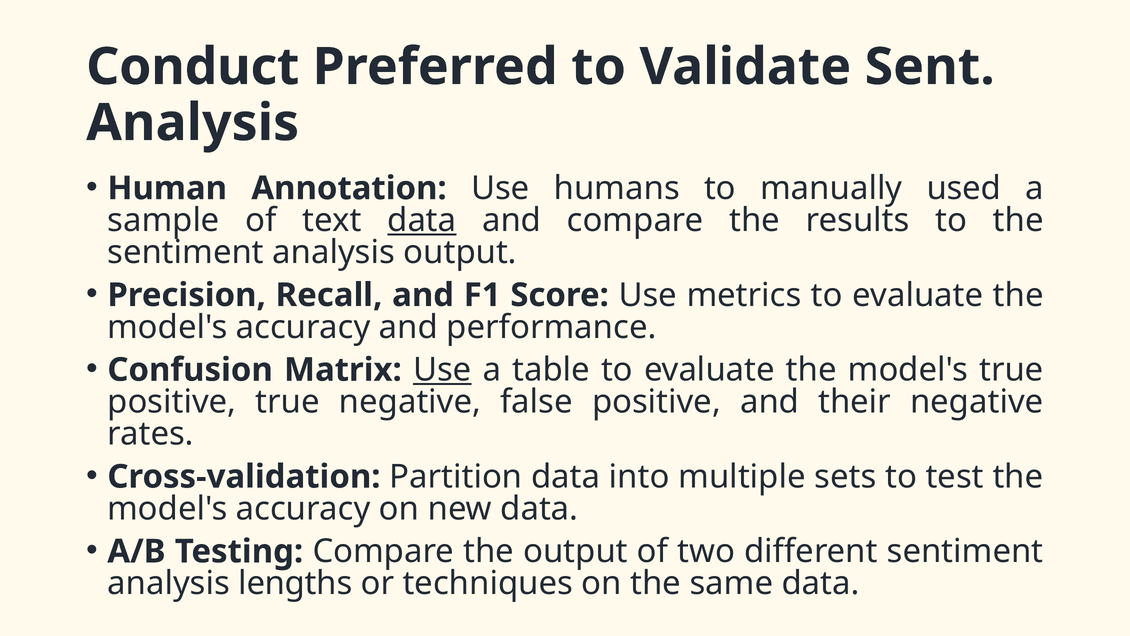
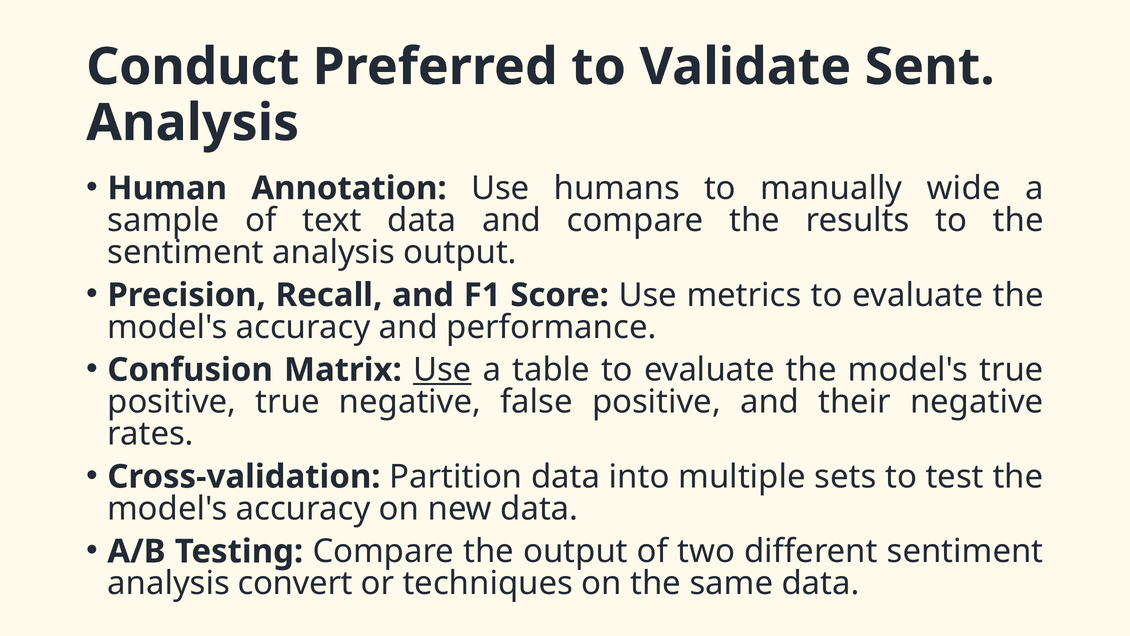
used: used -> wide (964, 188)
data underline: present -> none (422, 220)
lengths: lengths -> convert (295, 583)
